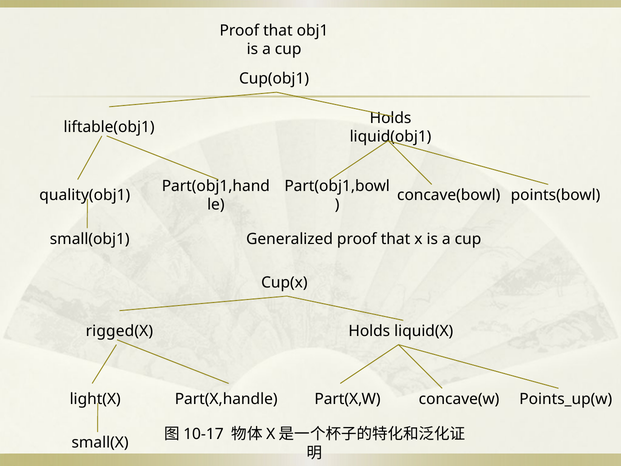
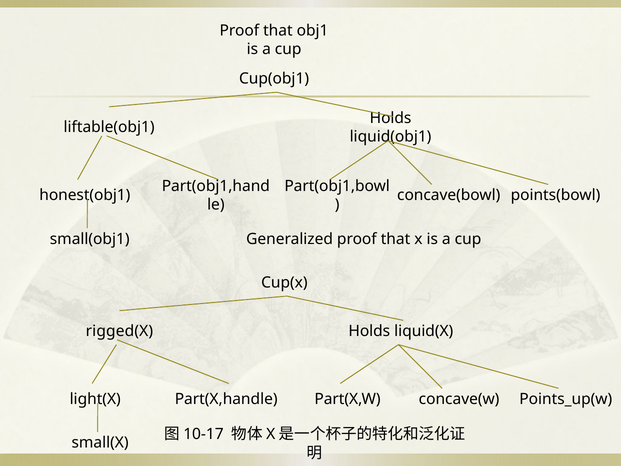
quality(obj1: quality(obj1 -> honest(obj1 (85, 195)
